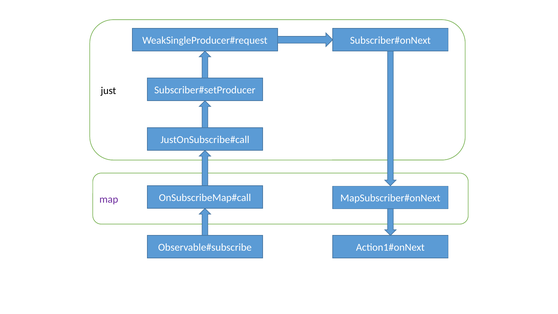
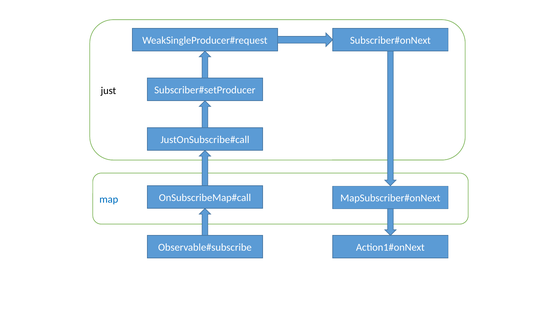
map colour: purple -> blue (109, 199)
